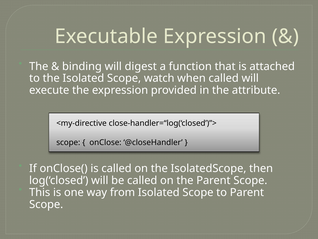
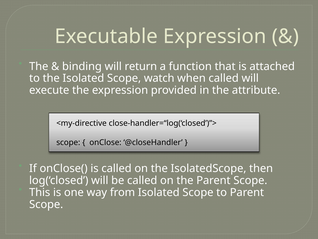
digest: digest -> return (141, 66)
